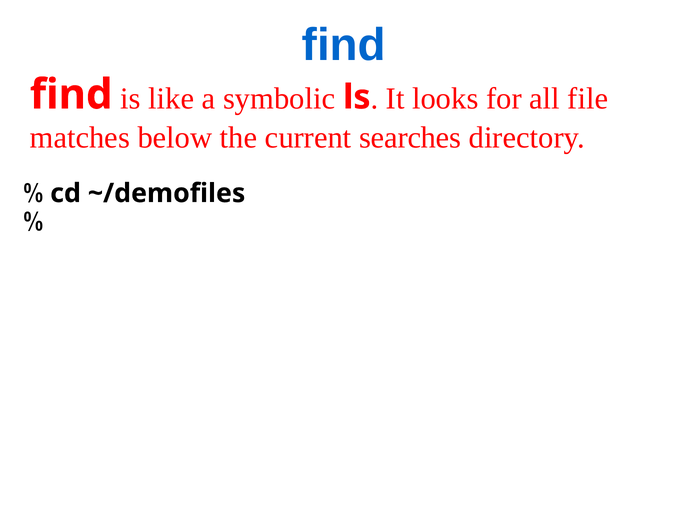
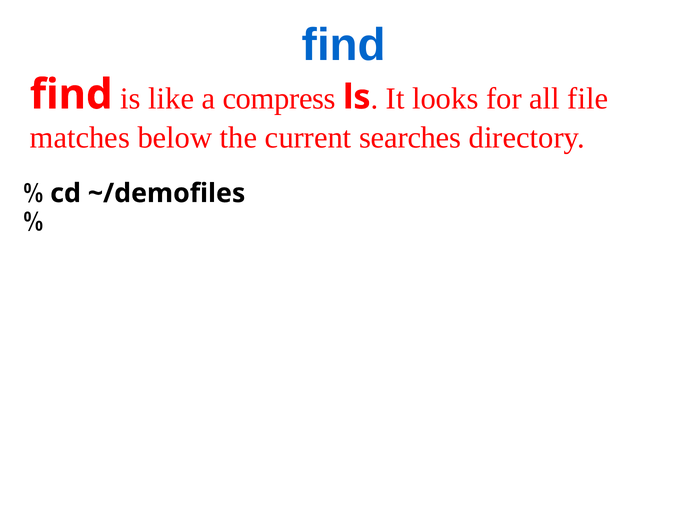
symbolic: symbolic -> compress (279, 98)
